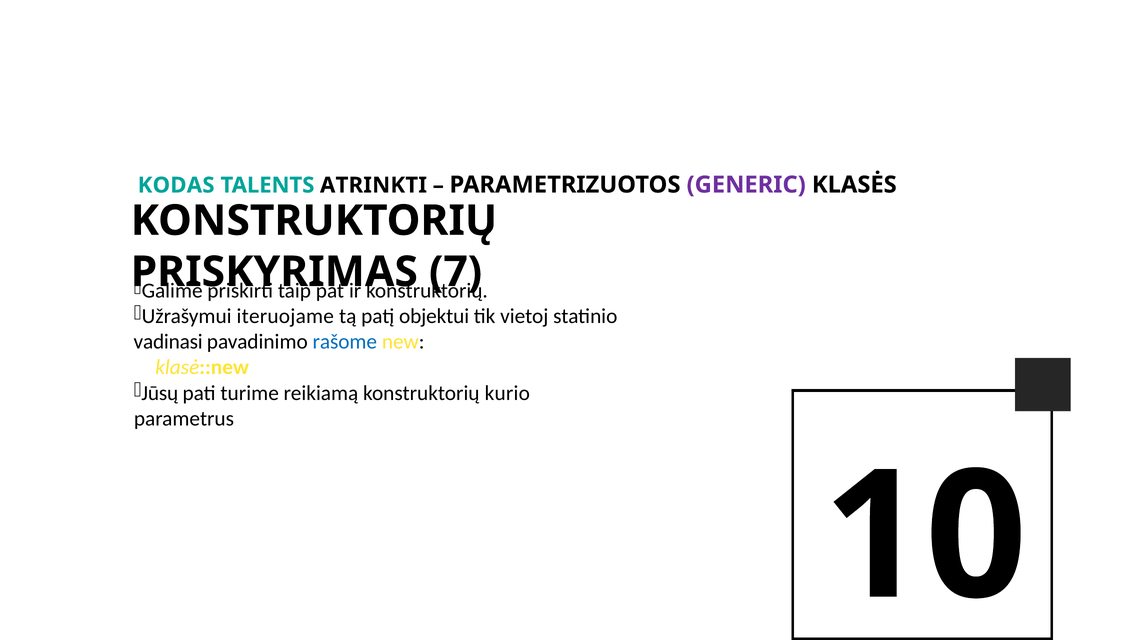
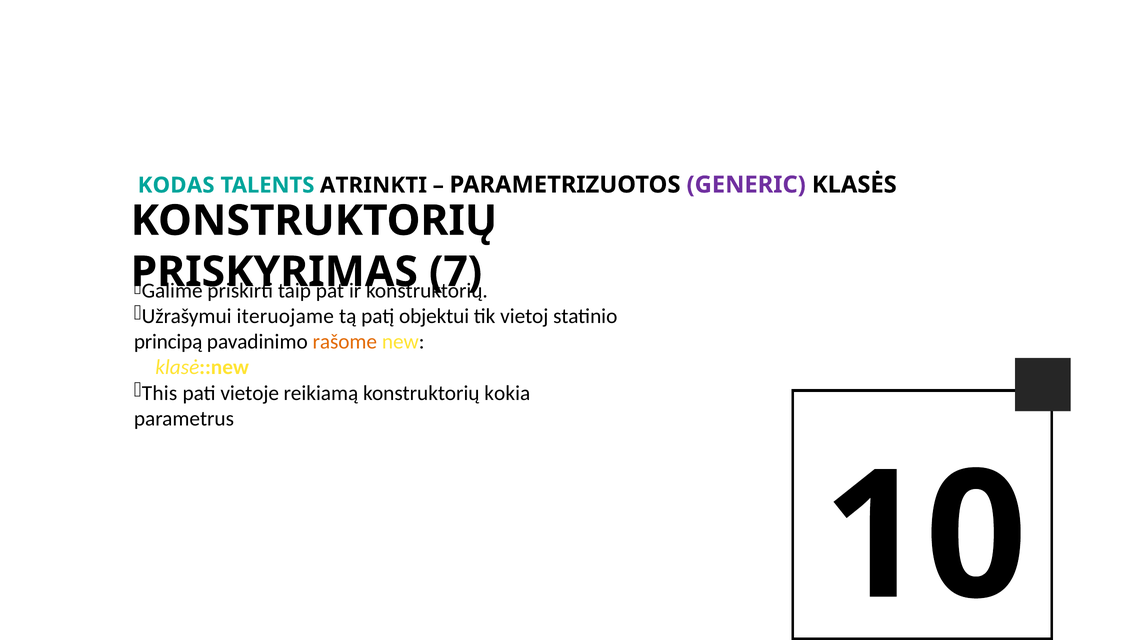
vadinasi: vadinasi -> principą (168, 342)
rašome colour: blue -> orange (345, 342)
Jūsų: Jūsų -> This (160, 393)
turime: turime -> vietoje (250, 393)
kurio: kurio -> kokia (507, 393)
